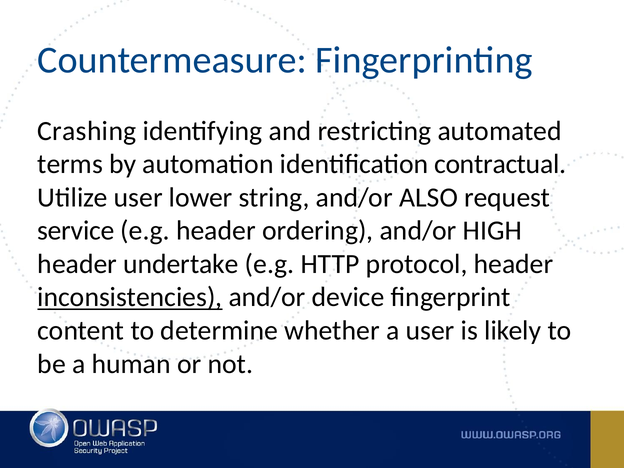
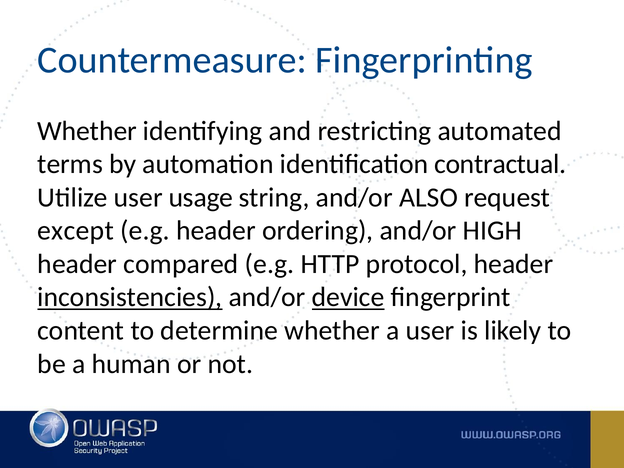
Crashing: Crashing -> Whether (87, 131)
lower: lower -> usage (201, 197)
service: service -> except (76, 231)
undertake: undertake -> compared (181, 264)
device underline: none -> present (348, 297)
